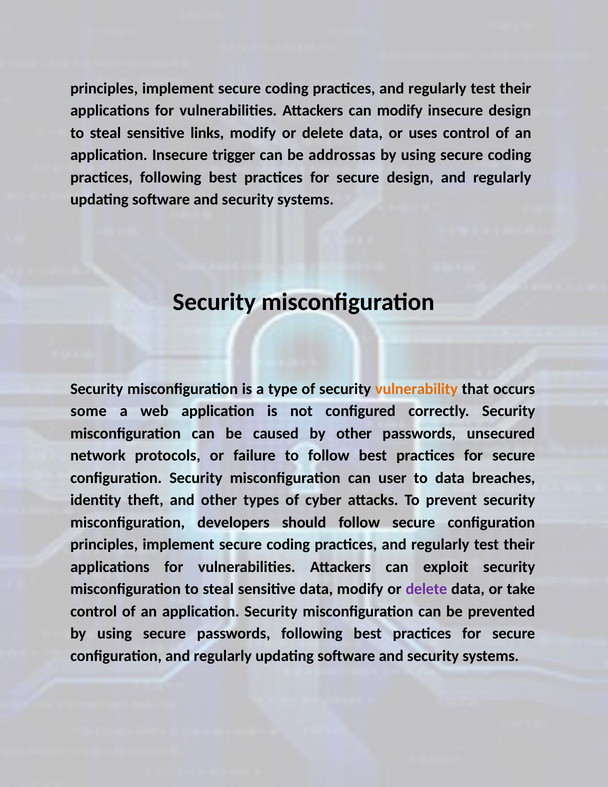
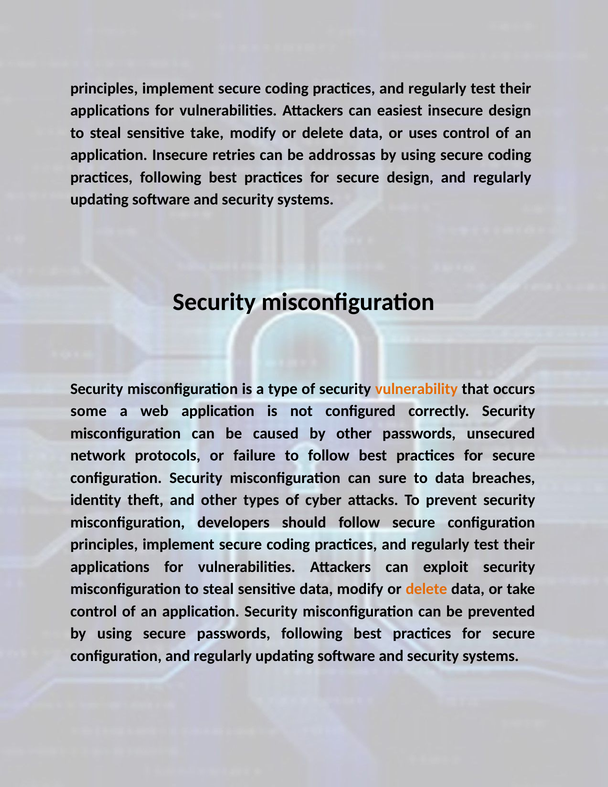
can modify: modify -> easiest (400, 111)
sensitive links: links -> take (207, 133)
trigger: trigger -> retries (234, 155)
user: user -> sure (392, 478)
delete colour: purple -> orange (426, 589)
